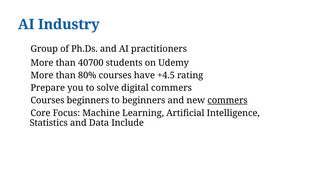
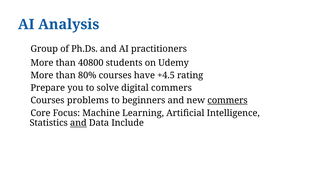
Industry: Industry -> Analysis (69, 24)
40700: 40700 -> 40800 (91, 63)
Courses beginners: beginners -> problems (88, 100)
and underline: none -> present (78, 123)
